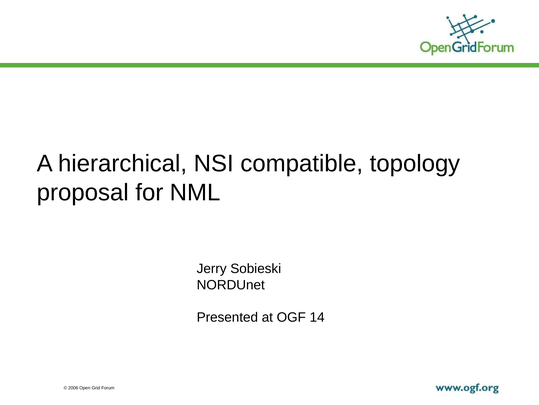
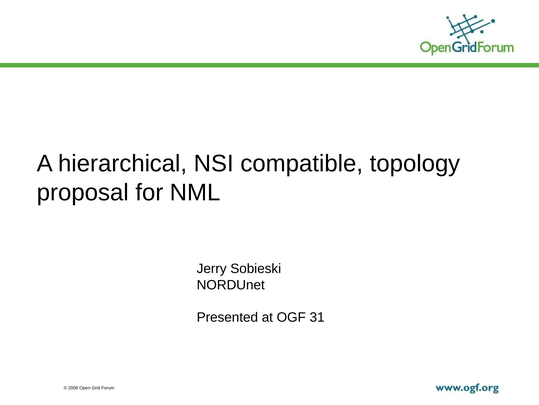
14: 14 -> 31 (317, 317)
